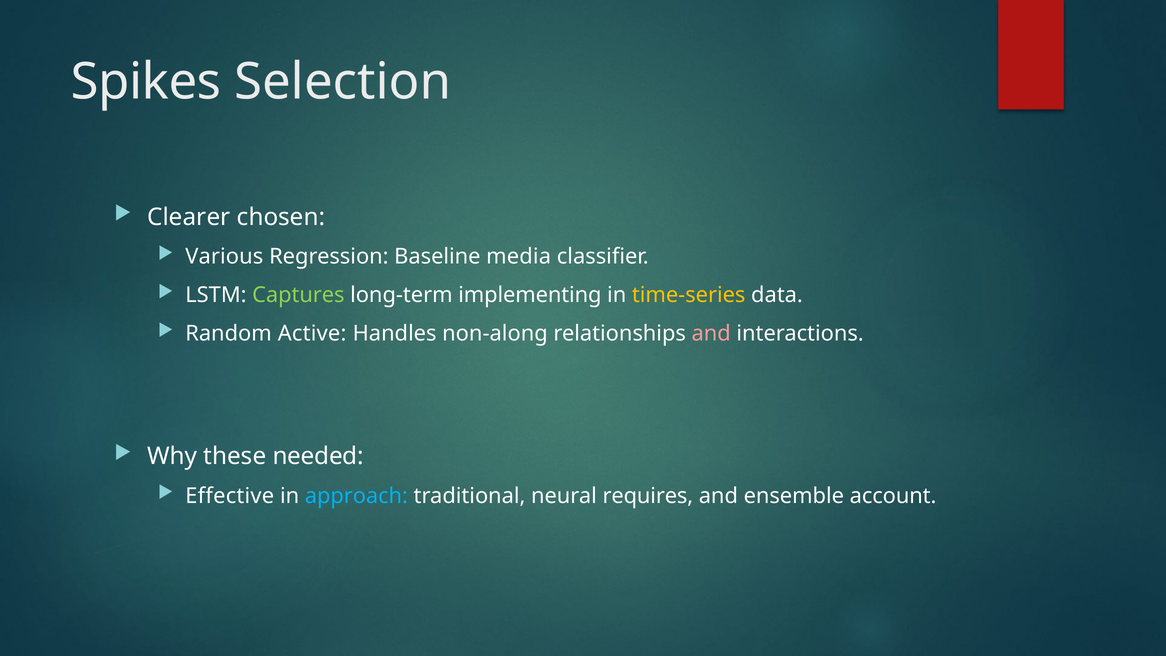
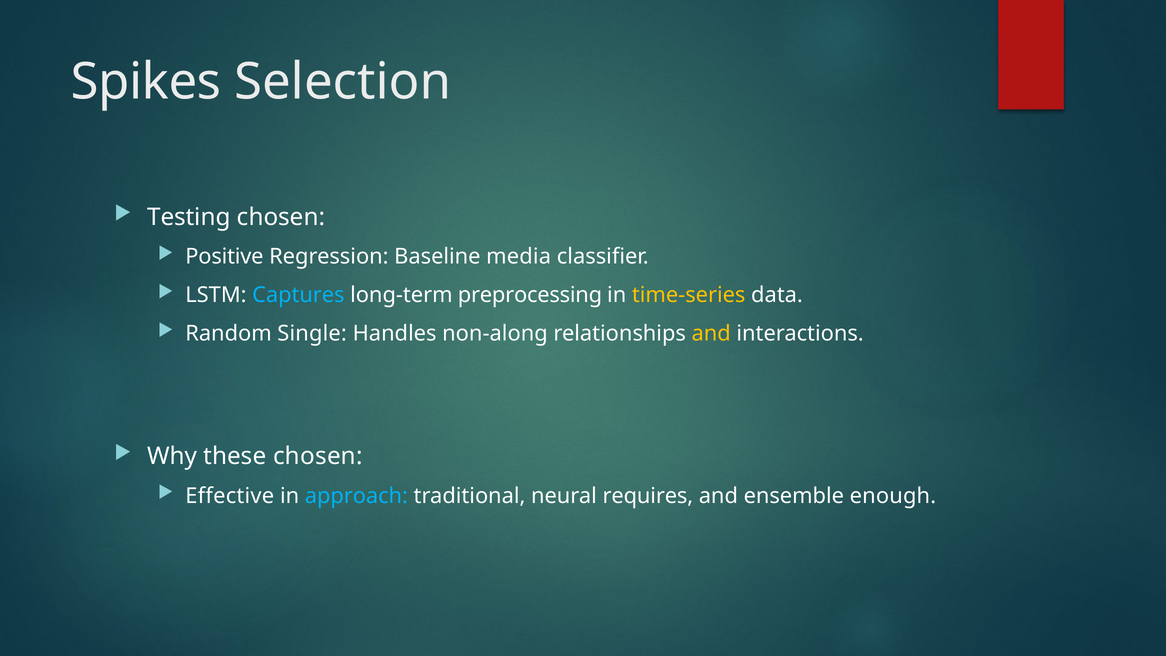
Clearer: Clearer -> Testing (189, 217)
Various: Various -> Positive (224, 257)
Captures colour: light green -> light blue (298, 295)
implementing: implementing -> preprocessing (530, 295)
Active: Active -> Single (312, 333)
and colour: pink -> yellow (711, 333)
these needed: needed -> chosen (318, 456)
account: account -> enough (893, 496)
